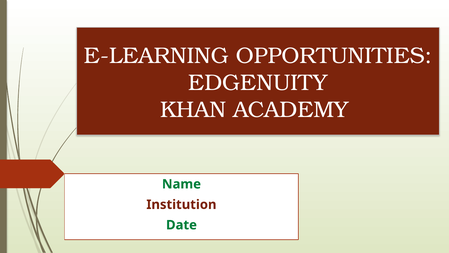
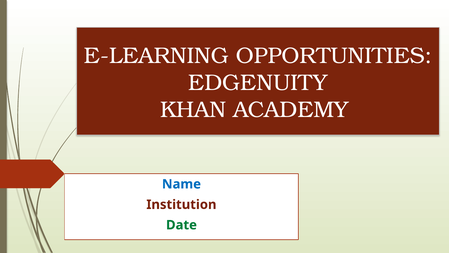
Name colour: green -> blue (181, 184)
